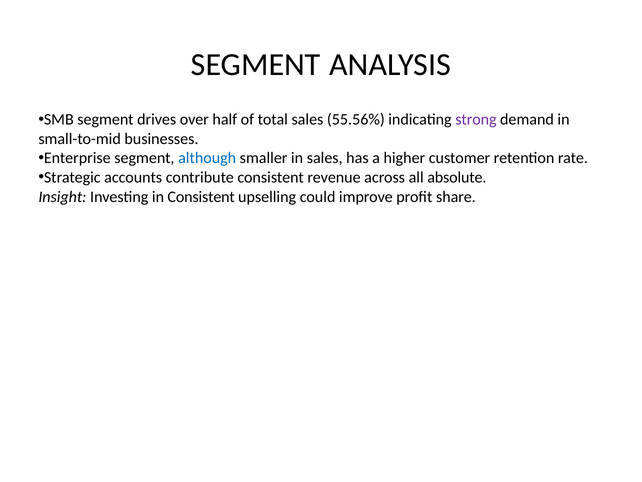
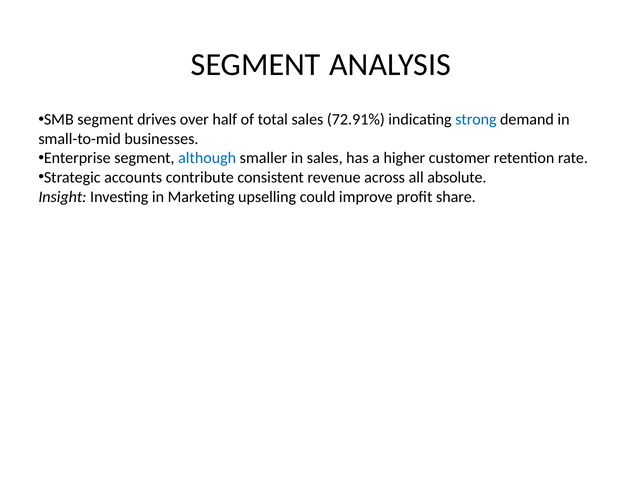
55.56%: 55.56% -> 72.91% (356, 119)
strong colour: purple -> blue (476, 119)
in Consistent: Consistent -> Marketing (201, 197)
